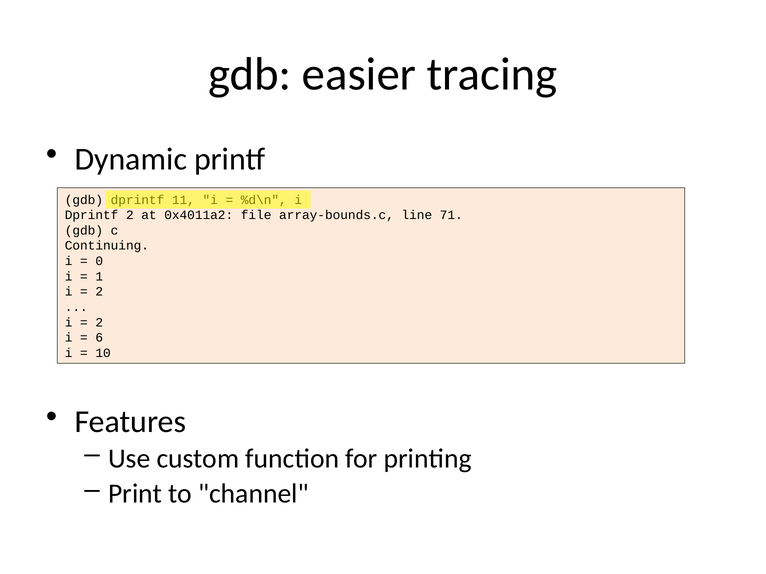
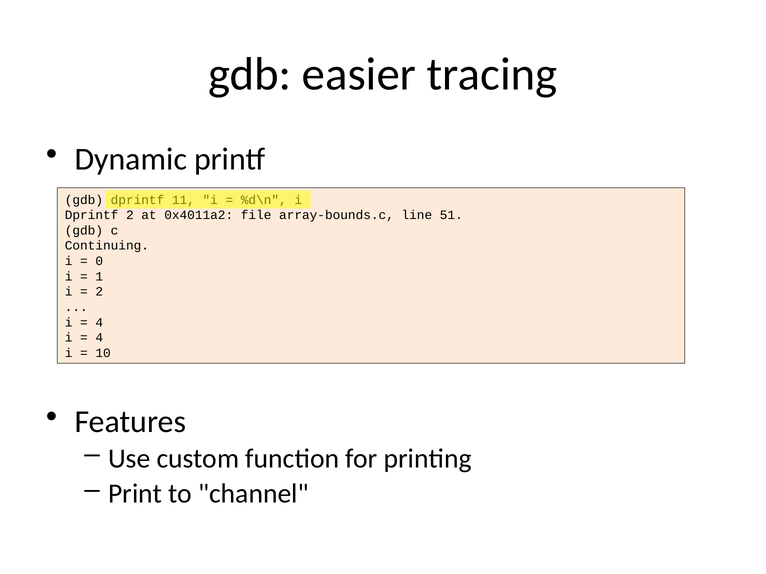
71: 71 -> 51 (451, 215)
2: 2 -> 4 (99, 323)
6: 6 -> 4 (99, 338)
